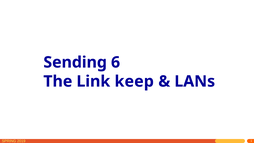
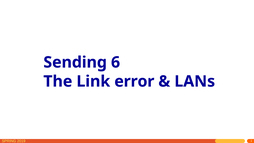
keep: keep -> error (134, 81)
